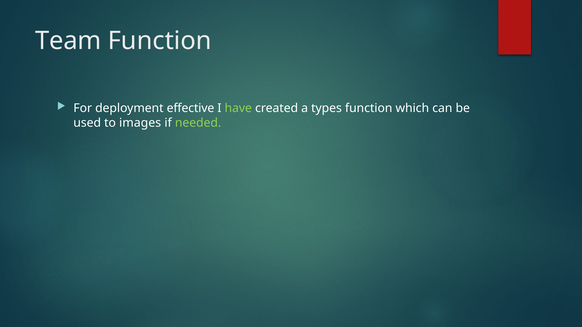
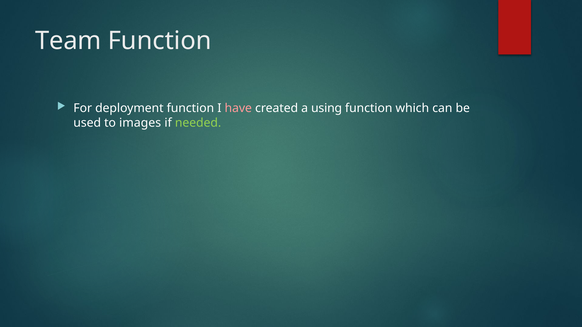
deployment effective: effective -> function (190, 108)
have colour: light green -> pink (238, 108)
types: types -> using (327, 108)
